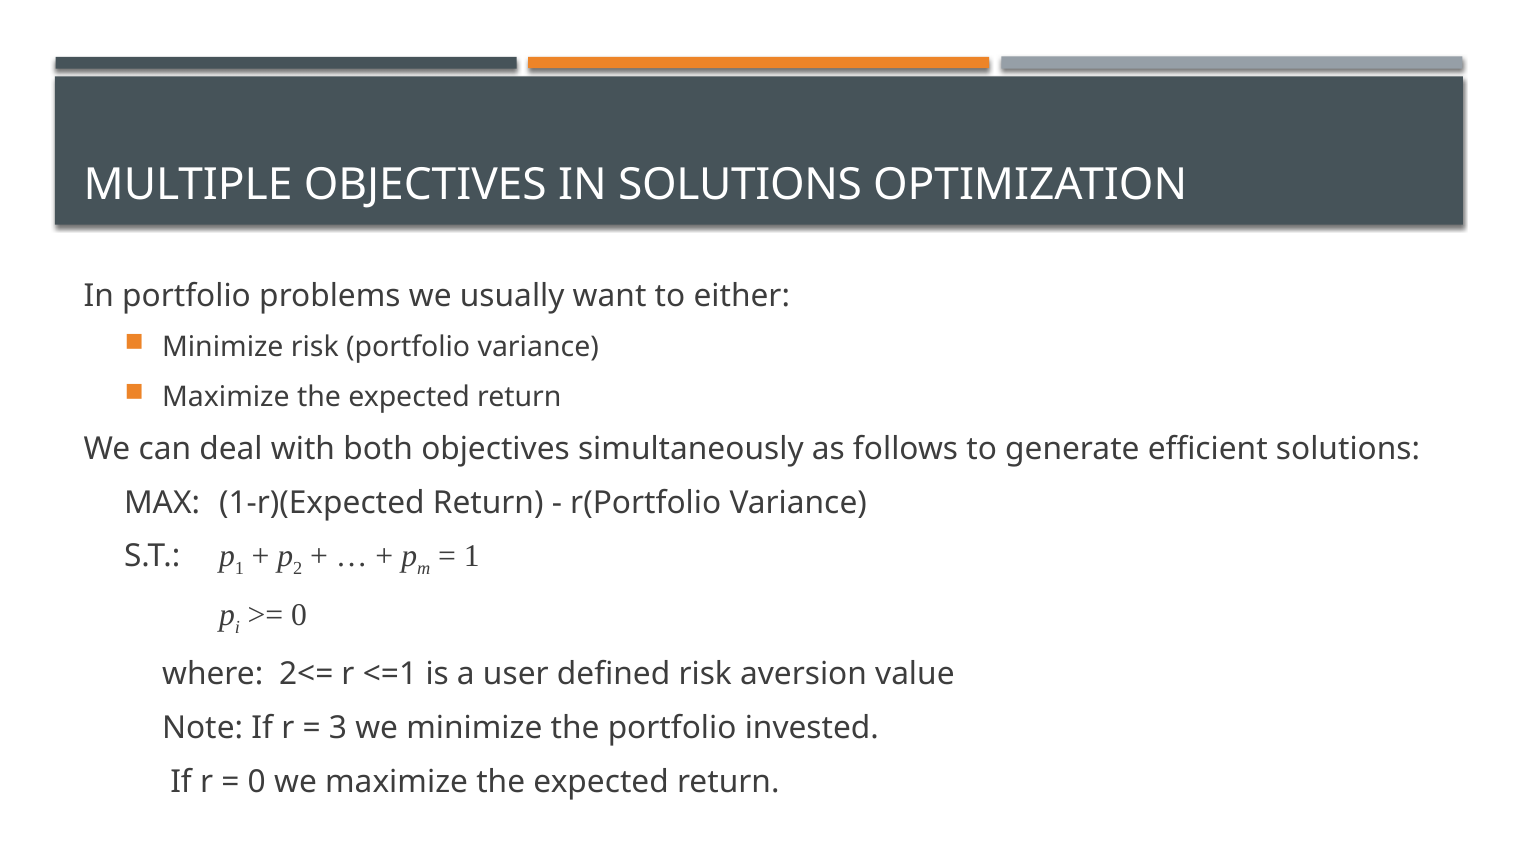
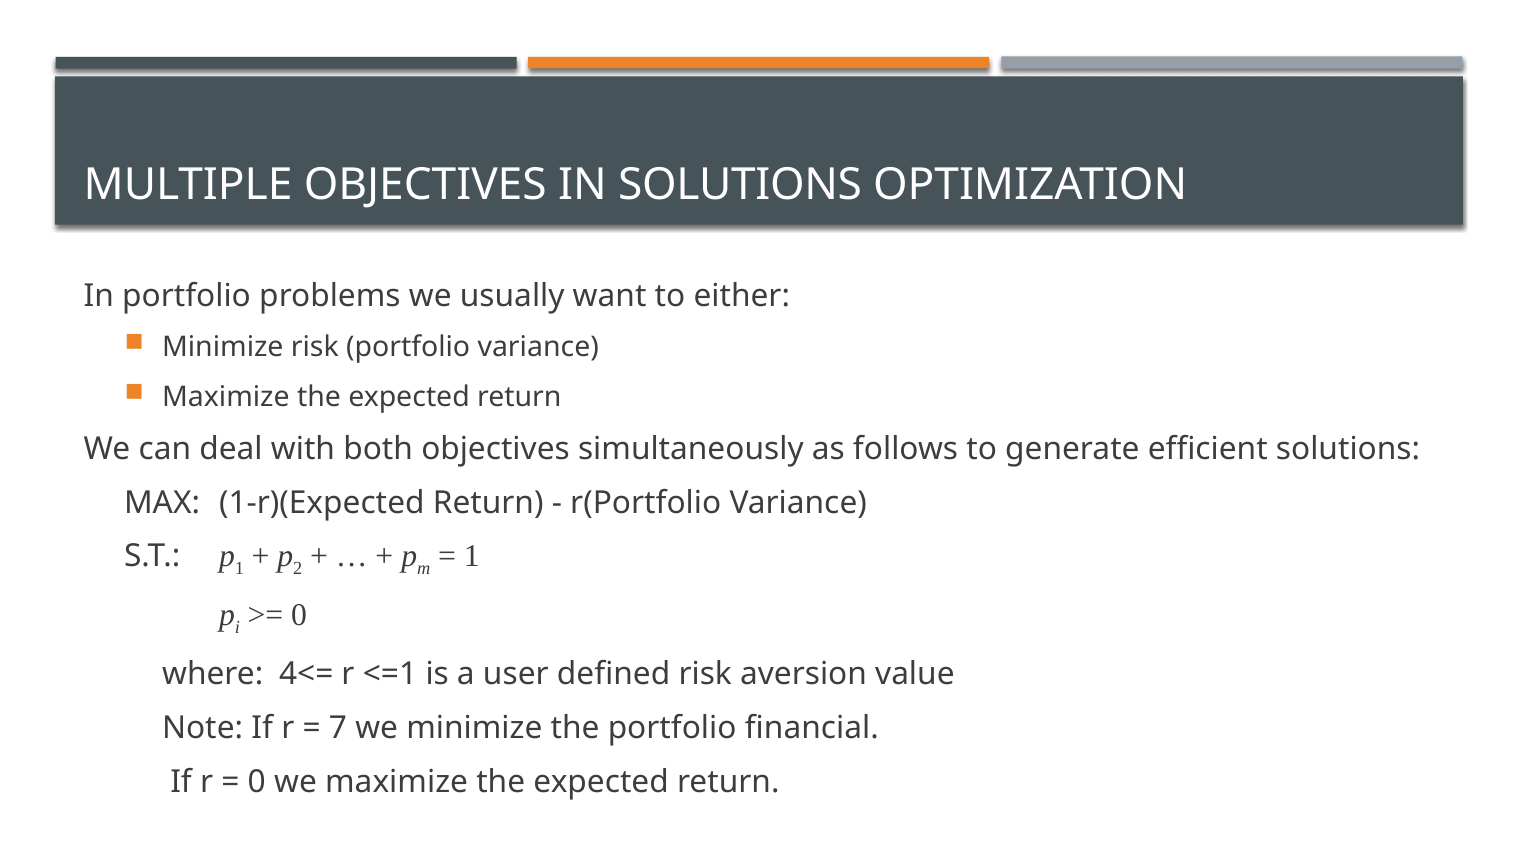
2<=: 2<= -> 4<= (306, 674)
3: 3 -> 7 (338, 728)
invested: invested -> financial (812, 728)
